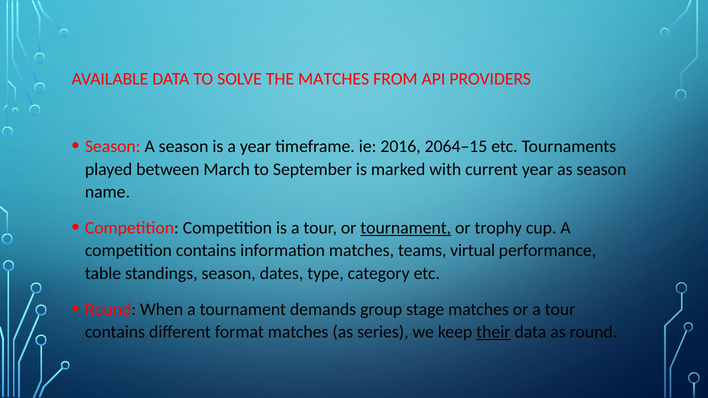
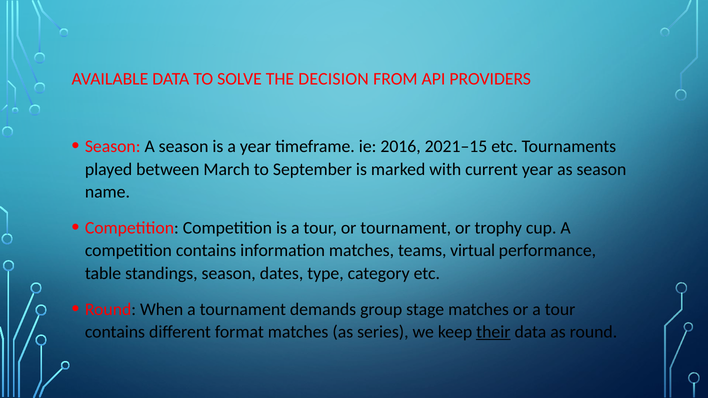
THE MATCHES: MATCHES -> DECISION (334, 79)
2064–15: 2064–15 -> 2021–15 (456, 147)
tournament underline: present -> none (406, 228)
